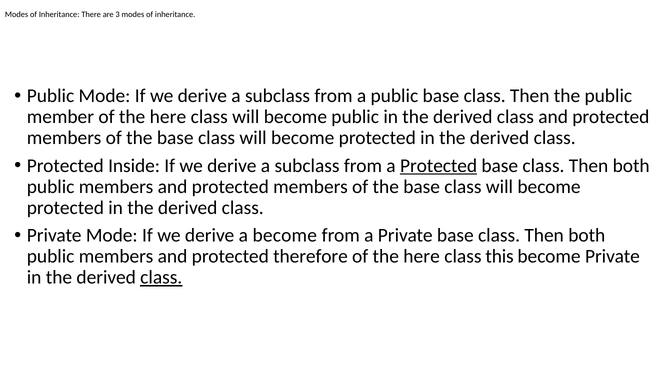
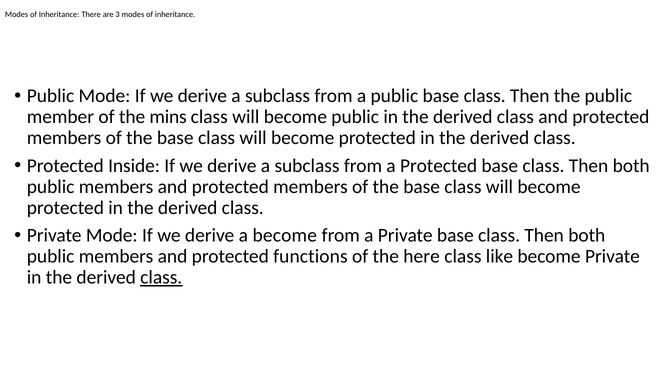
member of the here: here -> mins (168, 117)
Protected underline: present -> none (439, 166)
therefore: therefore -> functions (310, 256)
this: this -> like (499, 256)
